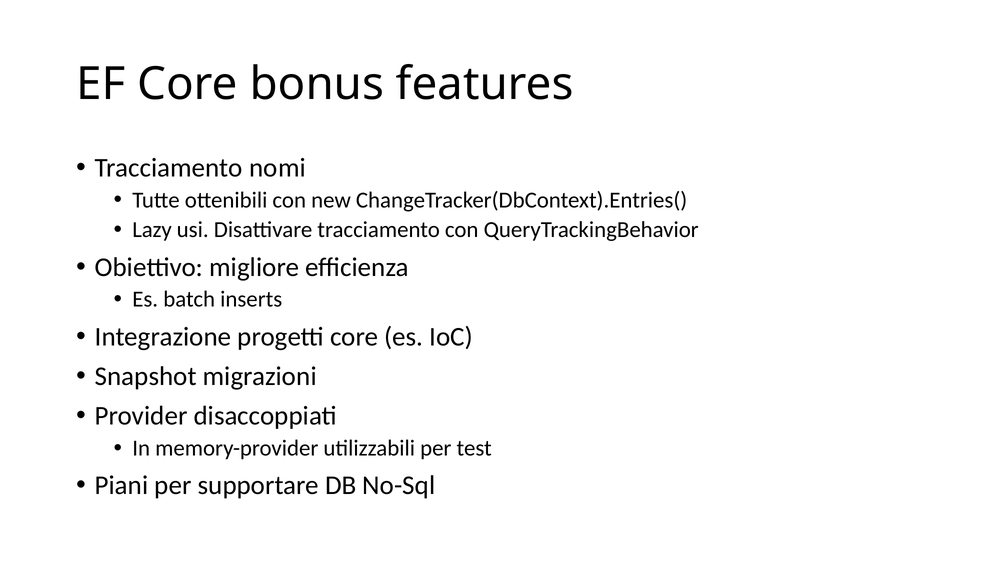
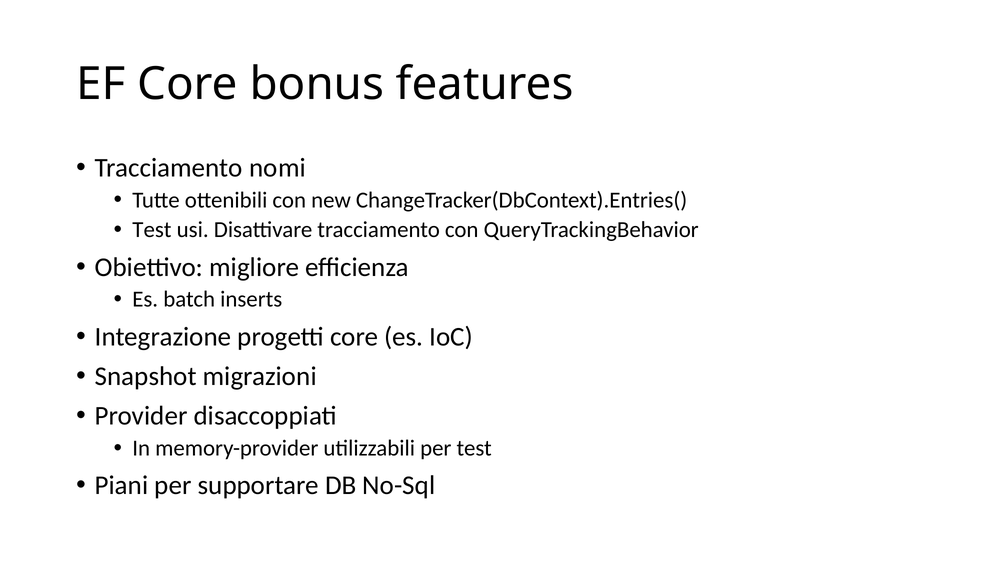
Lazy: Lazy -> Test (152, 230)
